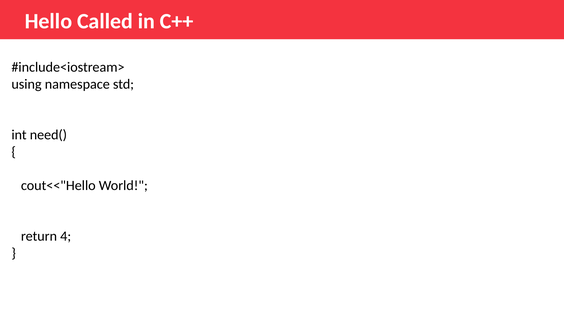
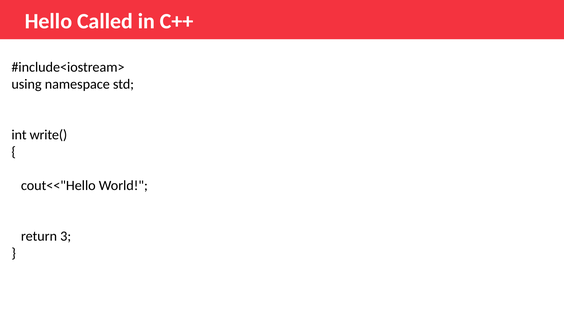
need(: need( -> write( (48, 135)
4: 4 -> 3 (66, 237)
